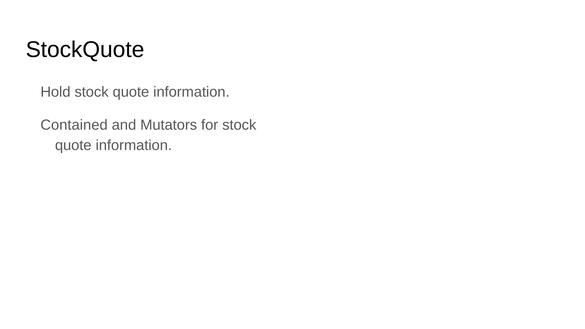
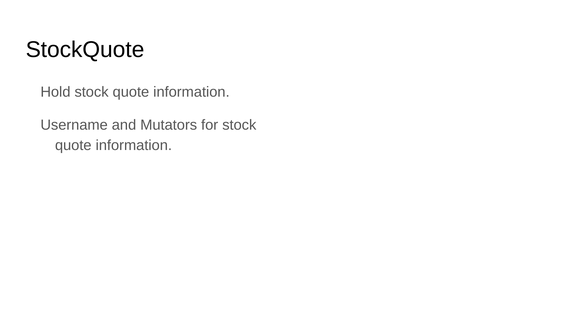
Contained: Contained -> Username (74, 125)
